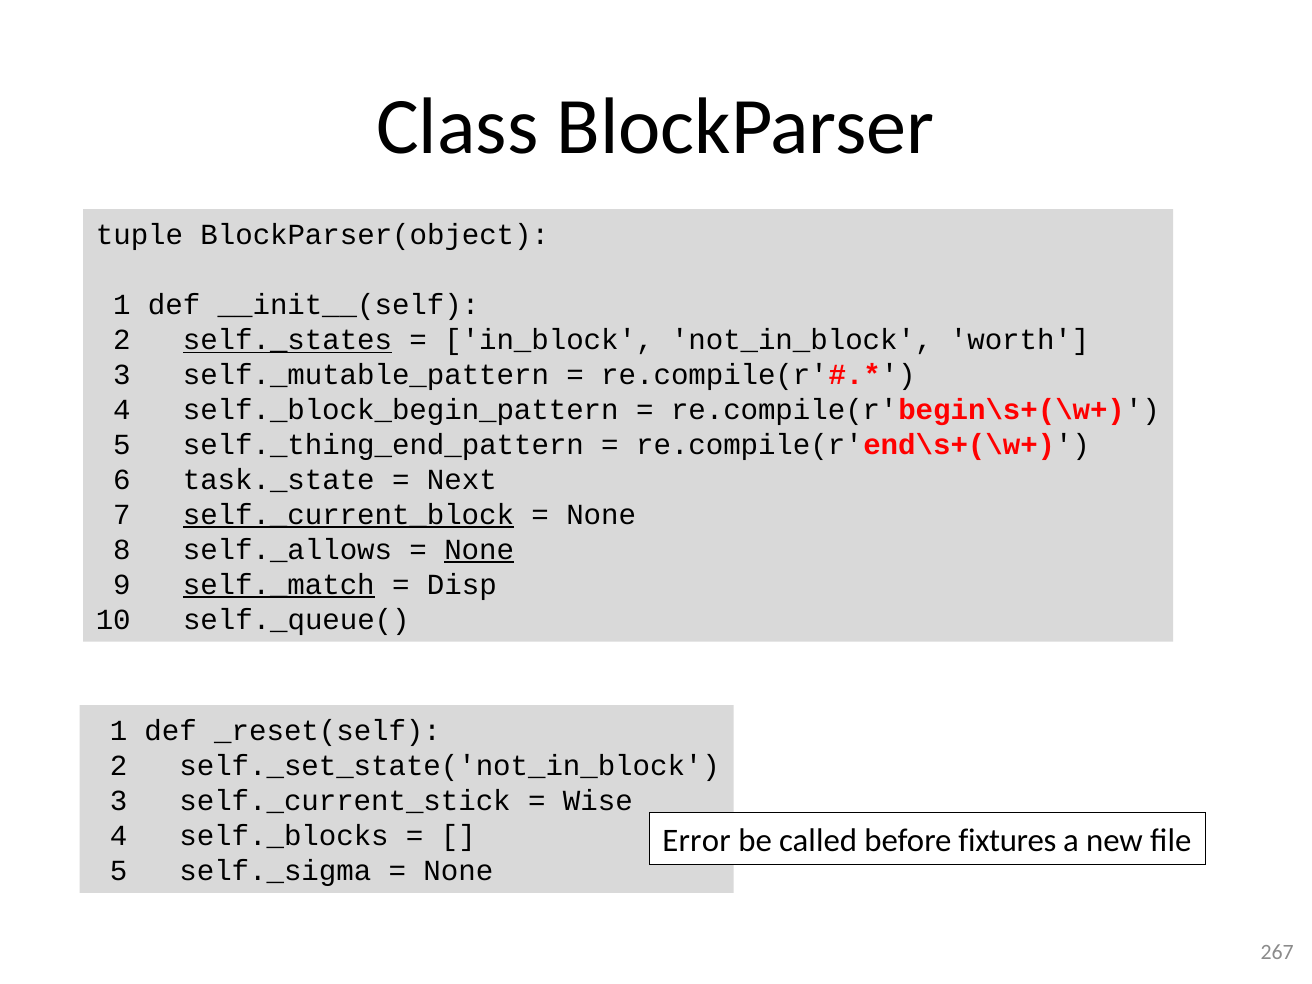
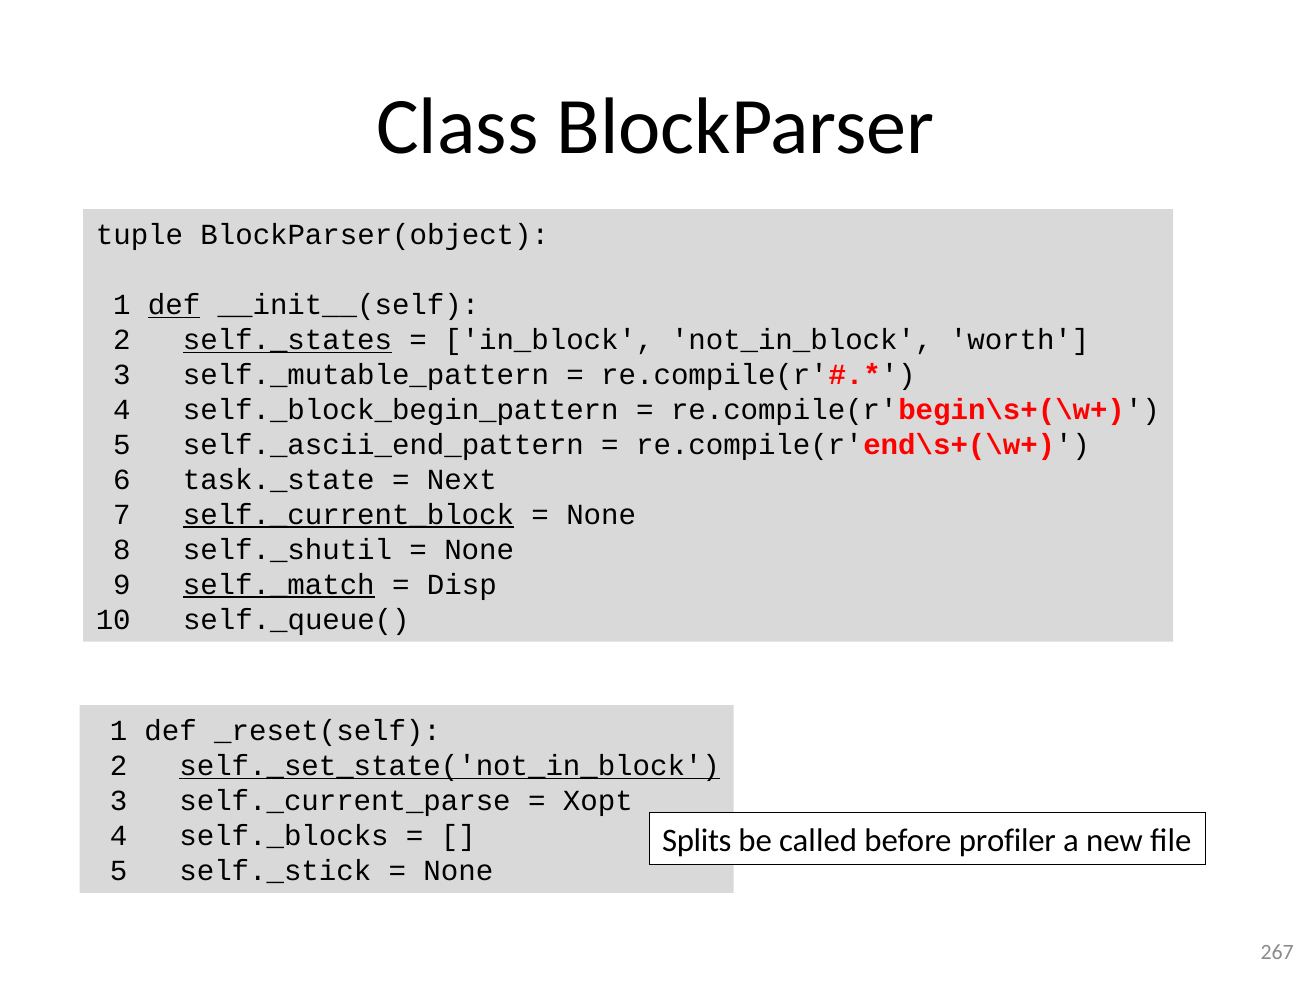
def underline: none -> present (174, 305)
self._thing_end_pattern: self._thing_end_pattern -> self._ascii_end_pattern (383, 445)
self._allows: self._allows -> self._shutil (287, 550)
None underline: present -> none (479, 550)
self._set_state('not_in_block underline: none -> present (450, 766)
self._current_stick: self._current_stick -> self._current_parse (345, 801)
Wise: Wise -> Xopt (598, 801)
Error: Error -> Splits (697, 841)
fixtures: fixtures -> profiler (1007, 841)
self._sigma: self._sigma -> self._stick (275, 871)
